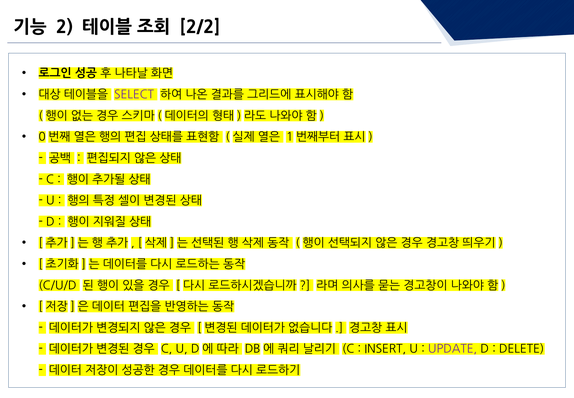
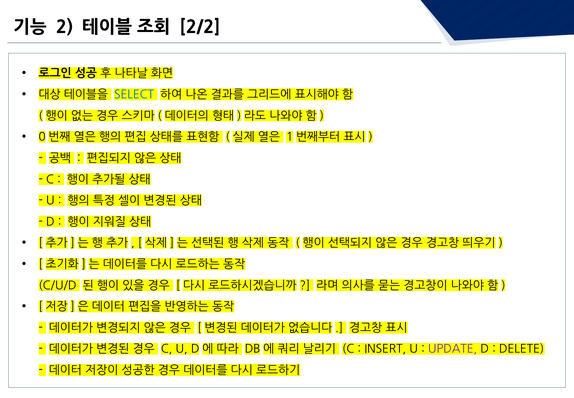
SELECT colour: purple -> blue (134, 95)
